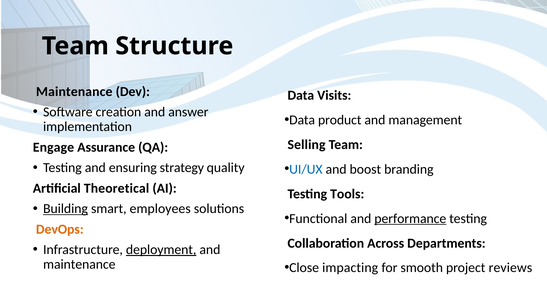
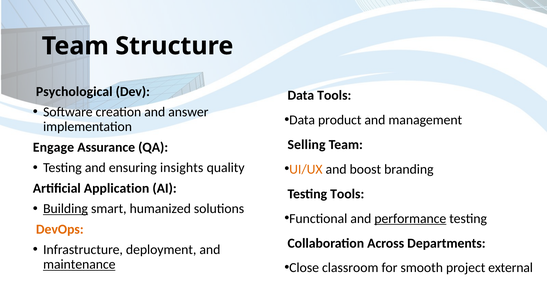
Maintenance: Maintenance -> Psychological (74, 91)
Data Visits: Visits -> Tools (334, 95)
strategy: strategy -> insights (182, 168)
UI/UX colour: blue -> orange (306, 169)
Theoretical: Theoretical -> Application (117, 188)
employees: employees -> humanized (160, 208)
deployment underline: present -> none (161, 249)
maintenance underline: none -> present (79, 264)
impacting: impacting -> classroom (350, 268)
reviews: reviews -> external (511, 268)
